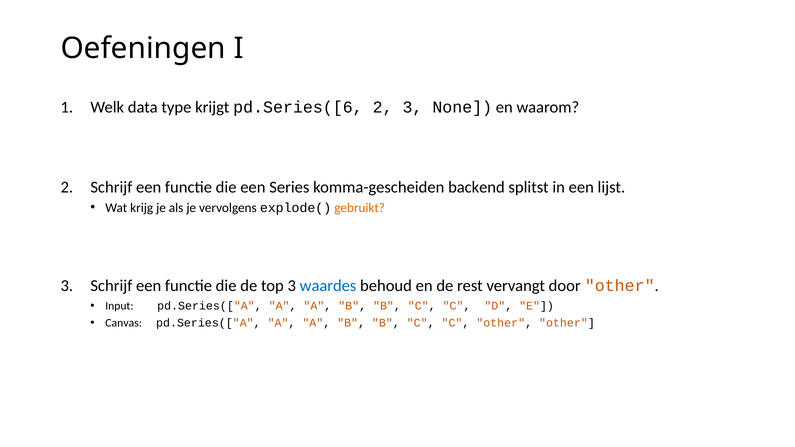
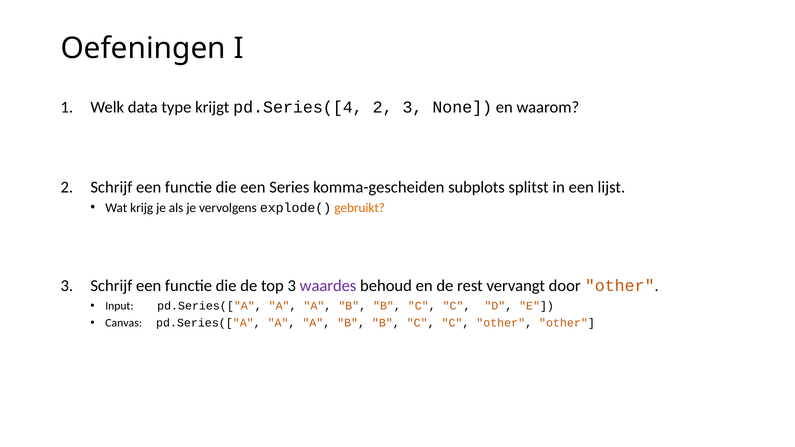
pd.Series([6: pd.Series([6 -> pd.Series([4 (298, 107)
backend: backend -> subplots (476, 187)
waardes colour: blue -> purple (328, 286)
